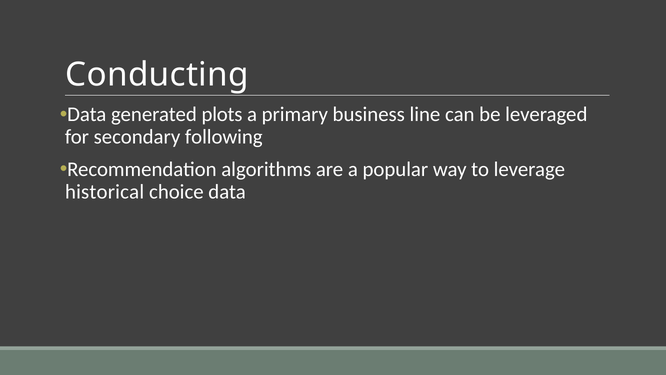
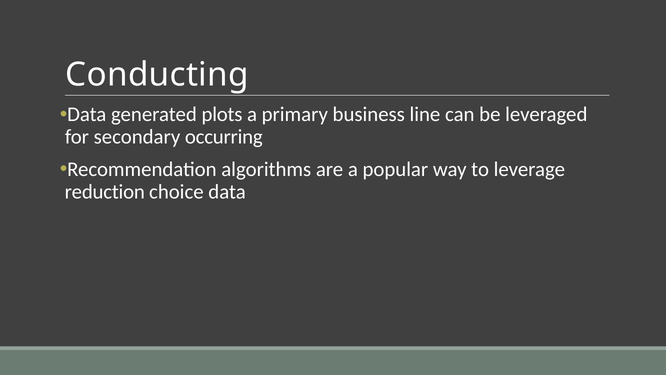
following: following -> occurring (224, 137)
historical: historical -> reduction (105, 192)
